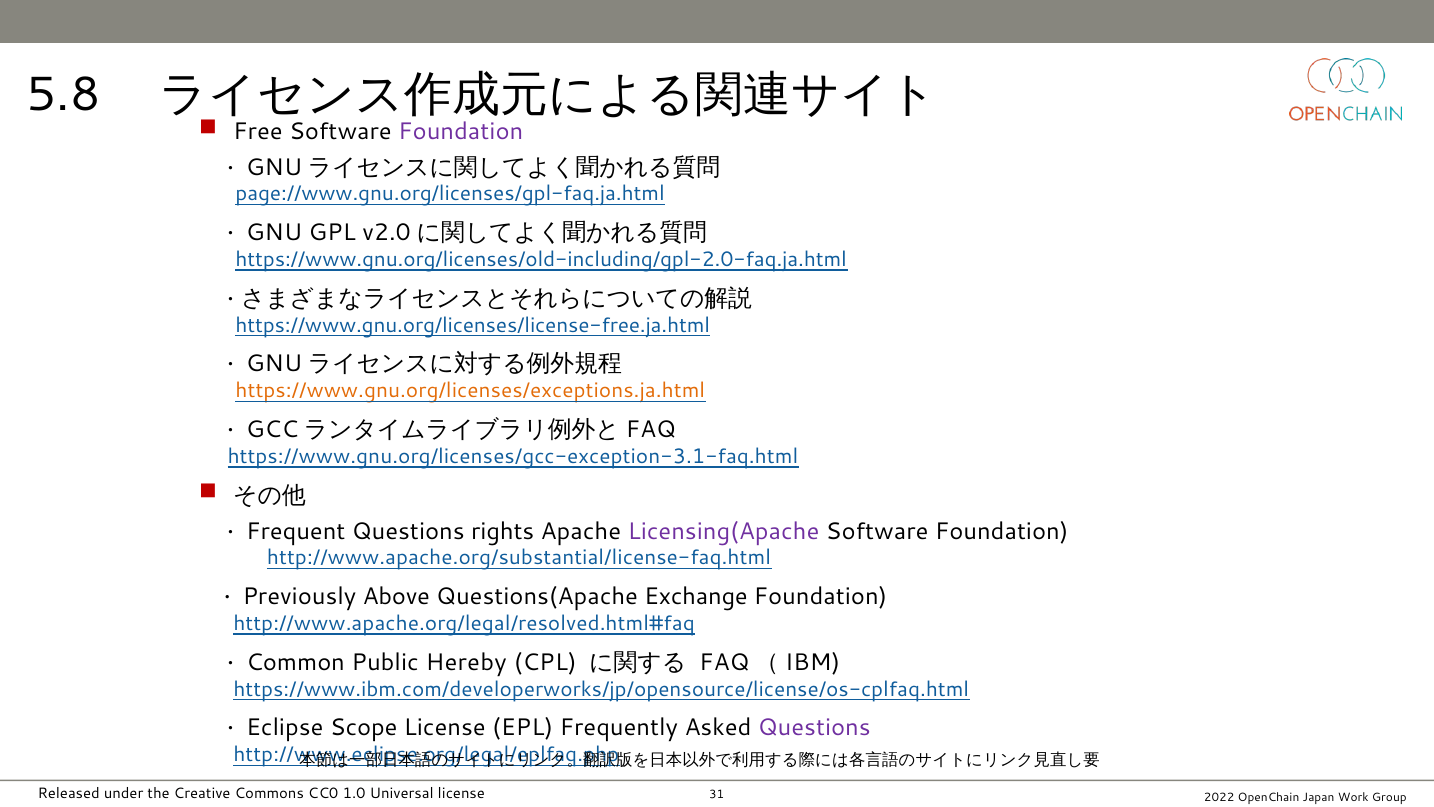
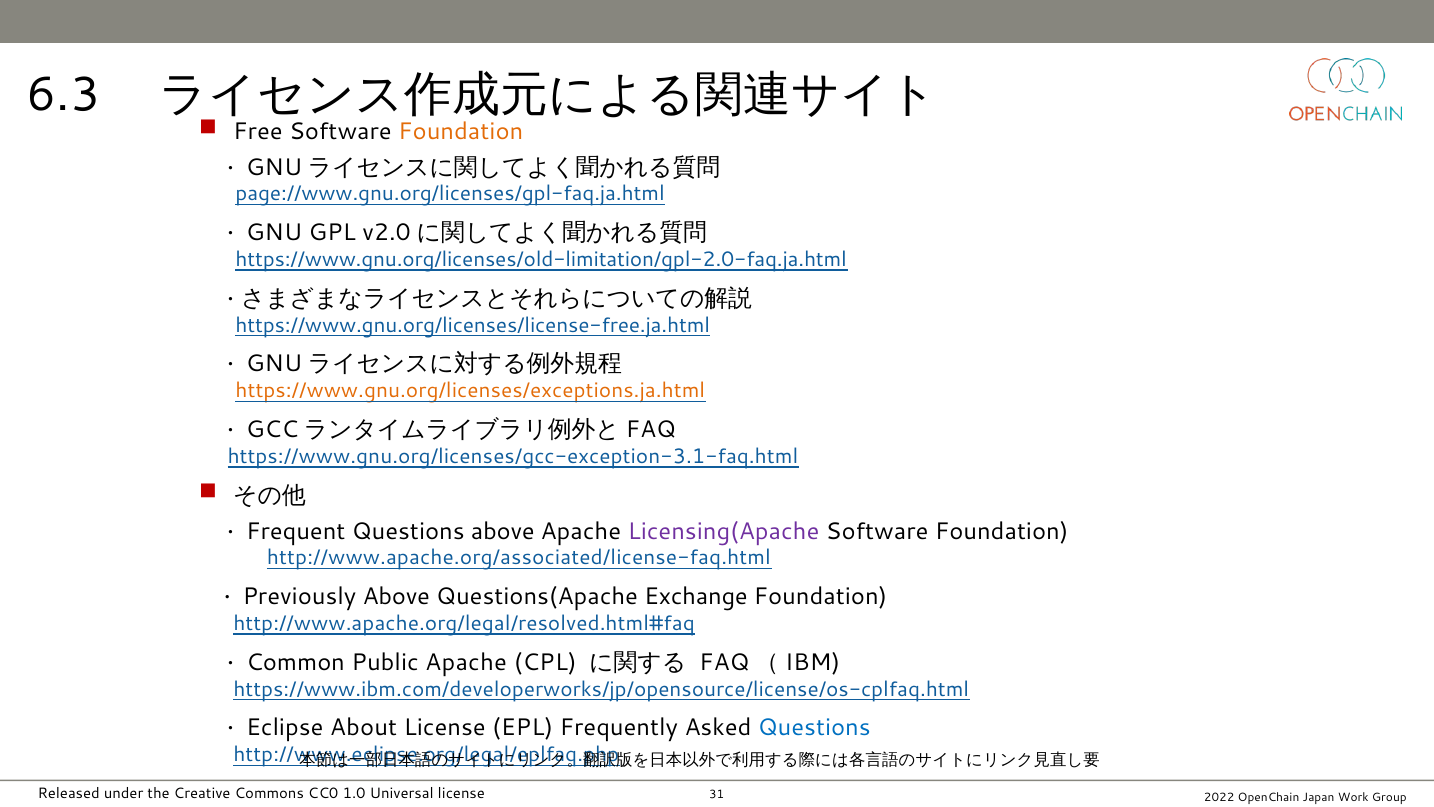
5.8: 5.8 -> 6.3 (64, 95)
Foundation colour: purple -> orange (461, 131)
https://www.gnu.org/licenses/old-including/gpl-2.0-faq.ja.html: https://www.gnu.org/licenses/old-including/gpl-2.0-faq.ja.html -> https://www.gnu.org/licenses/old-limitation/gpl-2.0-faq.ja.html (541, 259)
Questions rights: rights -> above (503, 531)
http://www.apache.org/substantial/license-faq.html: http://www.apache.org/substantial/license-faq.html -> http://www.apache.org/associated/license-faq.html (519, 558)
Public Hereby: Hereby -> Apache (466, 662)
Scope: Scope -> About (364, 728)
Questions colour: purple -> blue (814, 728)
